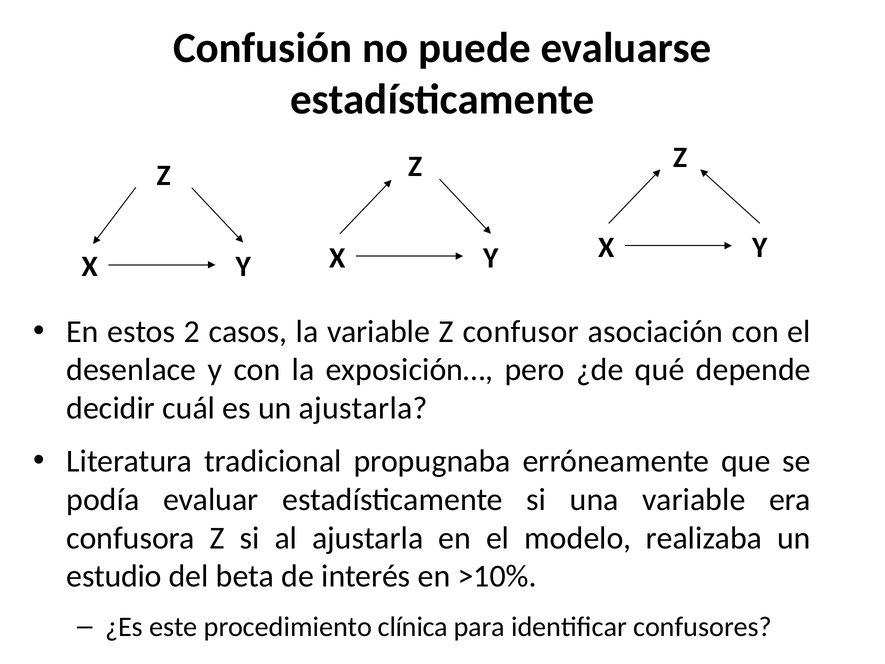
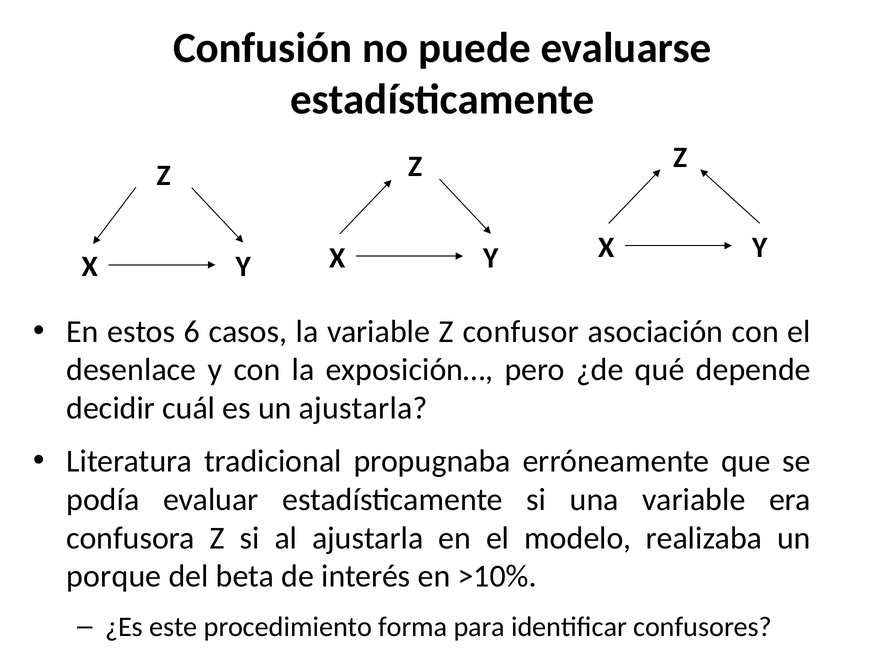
2: 2 -> 6 (192, 331)
estudio: estudio -> porque (114, 576)
clínica: clínica -> forma (413, 627)
